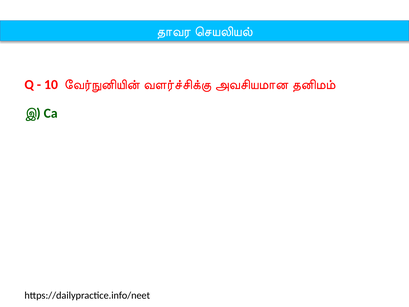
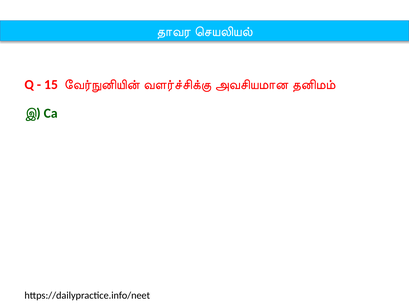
10: 10 -> 15 (51, 85)
